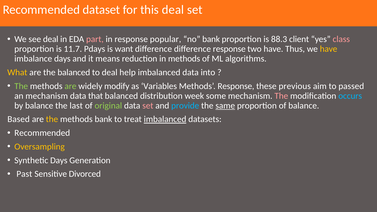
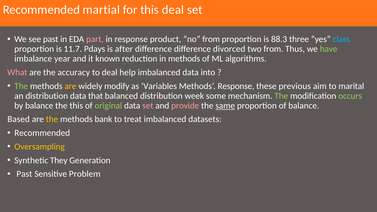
dataset: dataset -> martial (101, 10)
see deal: deal -> past (51, 39)
popular: popular -> product (166, 39)
no bank: bank -> from (211, 39)
client: client -> three (299, 39)
class colour: pink -> light blue (341, 39)
want: want -> after (124, 49)
difference response: response -> divorced (229, 49)
two have: have -> from (273, 49)
have colour: yellow -> light green (329, 49)
imbalance days: days -> year (62, 59)
means: means -> known (108, 59)
What colour: yellow -> pink (17, 72)
the balanced: balanced -> accuracy (74, 72)
are colour: light green -> yellow (70, 86)
passed: passed -> marital (351, 86)
an mechanism: mechanism -> distribution (47, 96)
The colour: pink -> light green (281, 96)
occurs colour: light blue -> light green (350, 96)
the last: last -> this (76, 106)
provide colour: light blue -> pink (185, 106)
imbalanced underline: present -> none (165, 119)
Synthetic Days: Days -> They (59, 160)
Divorced: Divorced -> Problem (85, 174)
